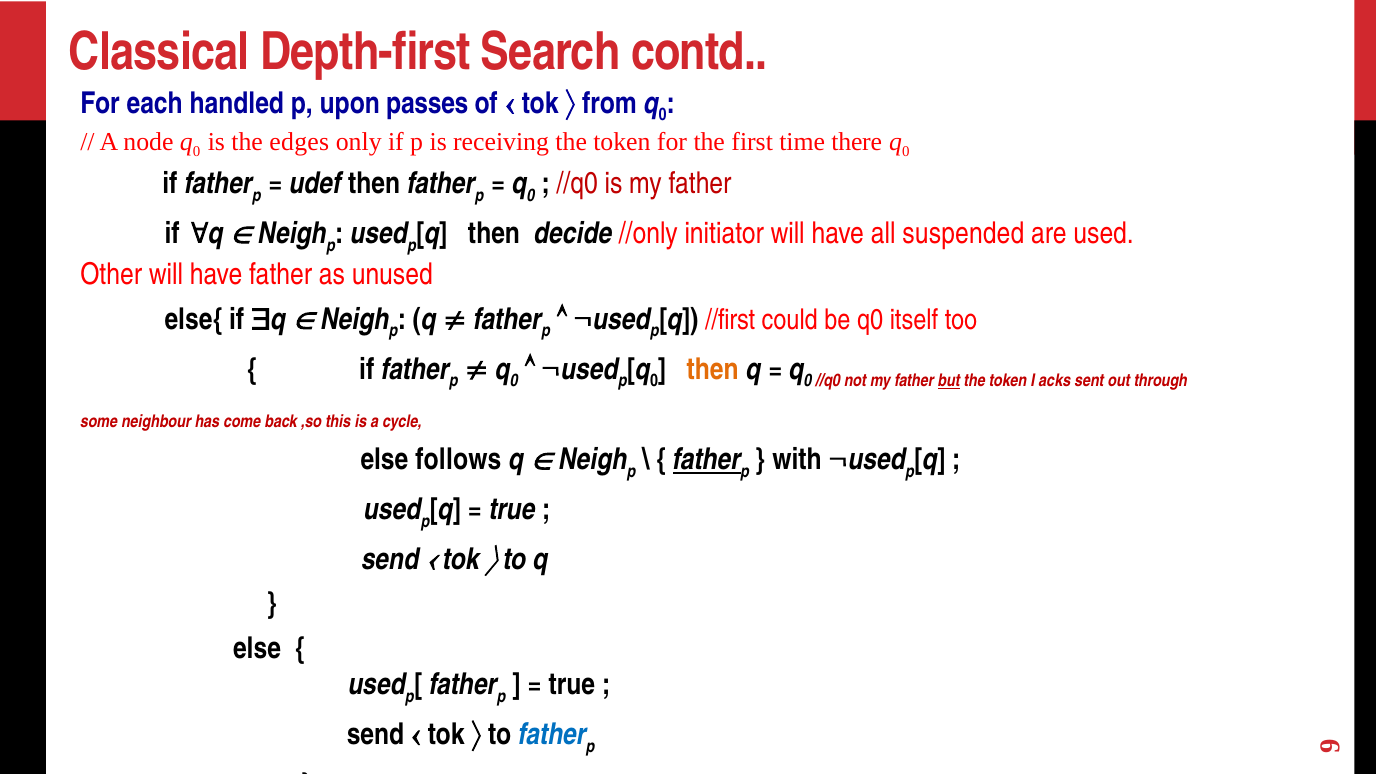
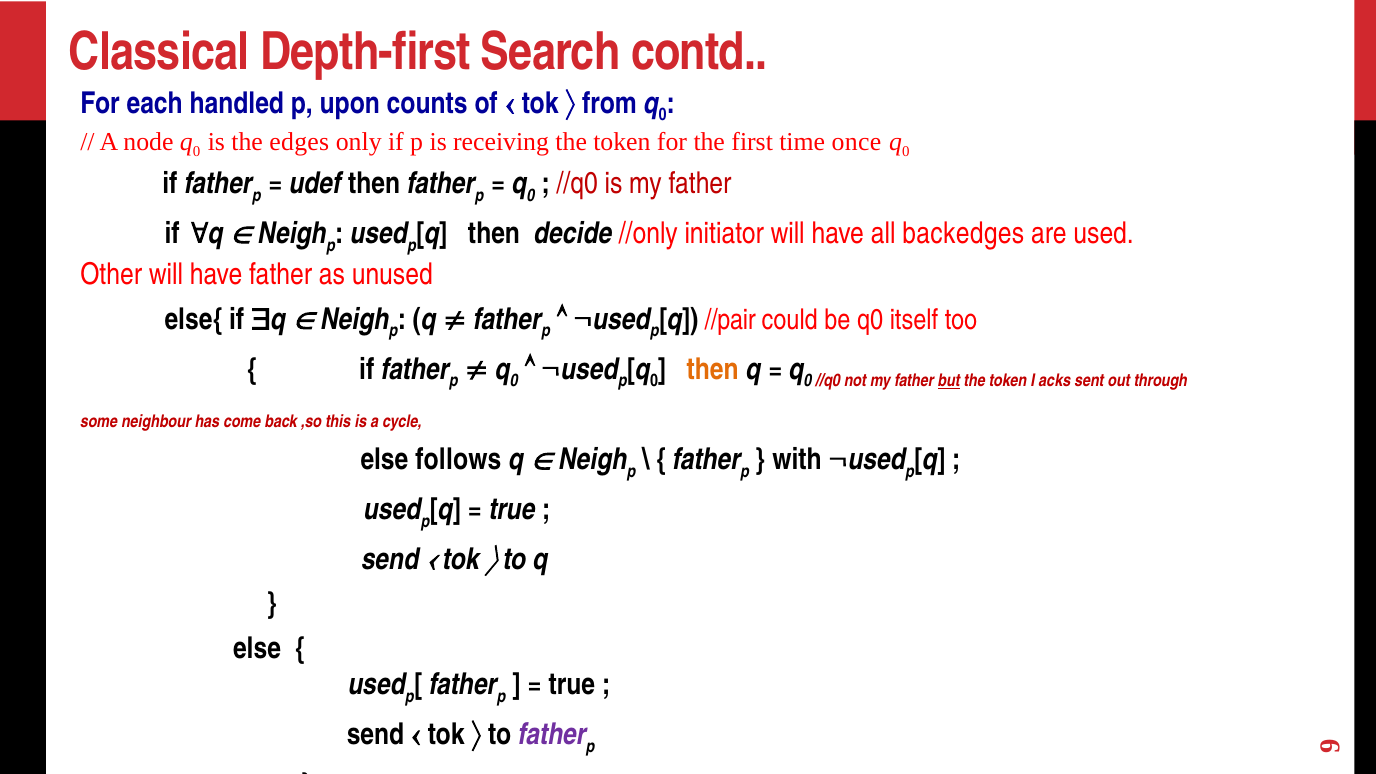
passes: passes -> counts (427, 103)
there: there -> once (856, 142)
suspended: suspended -> backedges (963, 234)
//first: //first -> //pair (730, 320)
father underline: present -> none (707, 460)
father colour: blue -> purple (552, 735)
